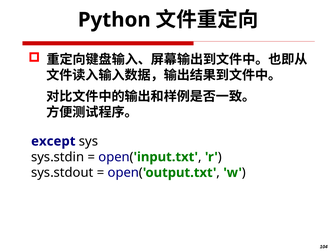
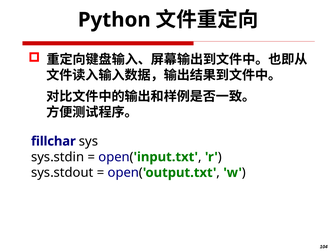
except: except -> fillchar (53, 141)
